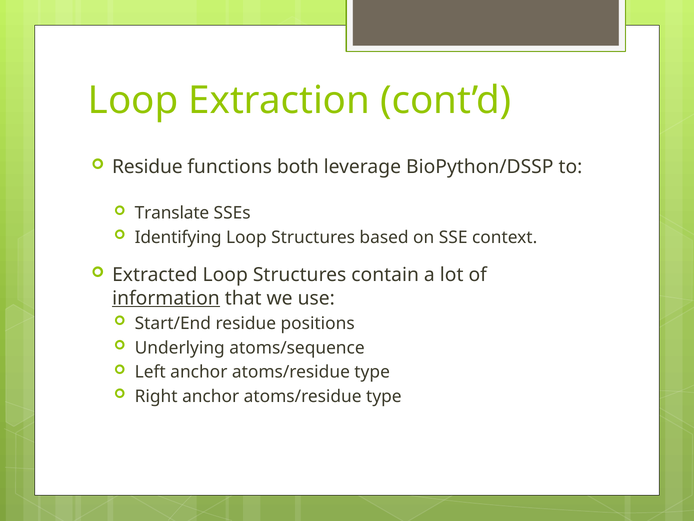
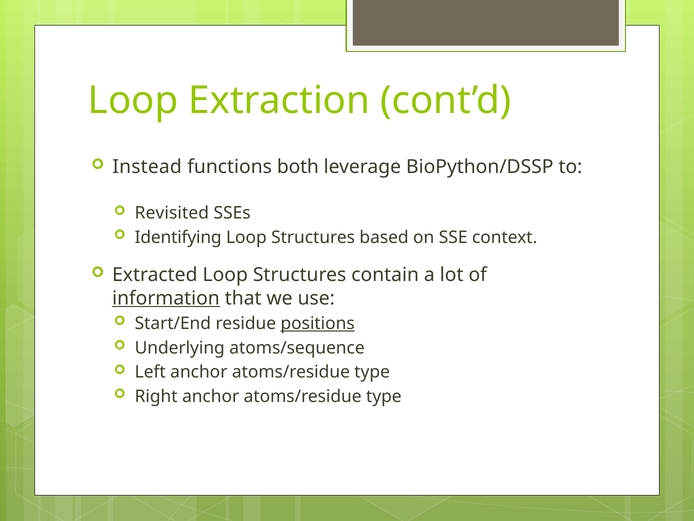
Residue: Residue -> Instead (147, 167)
Translate: Translate -> Revisited (172, 213)
positions underline: none -> present (318, 323)
